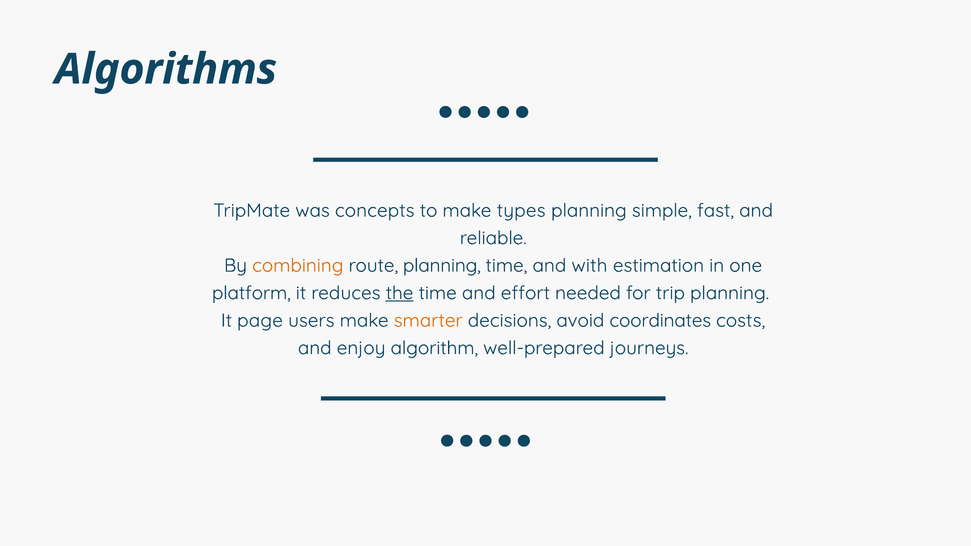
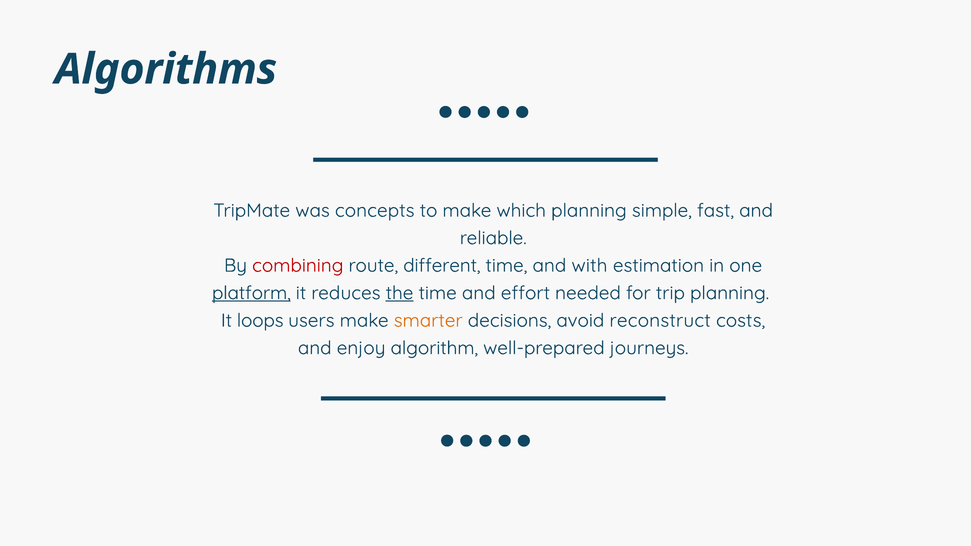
types: types -> which (521, 211)
combining colour: orange -> red (298, 266)
route planning: planning -> different (442, 266)
platform underline: none -> present (251, 293)
page: page -> loops (260, 321)
coordinates: coordinates -> reconstruct (660, 321)
